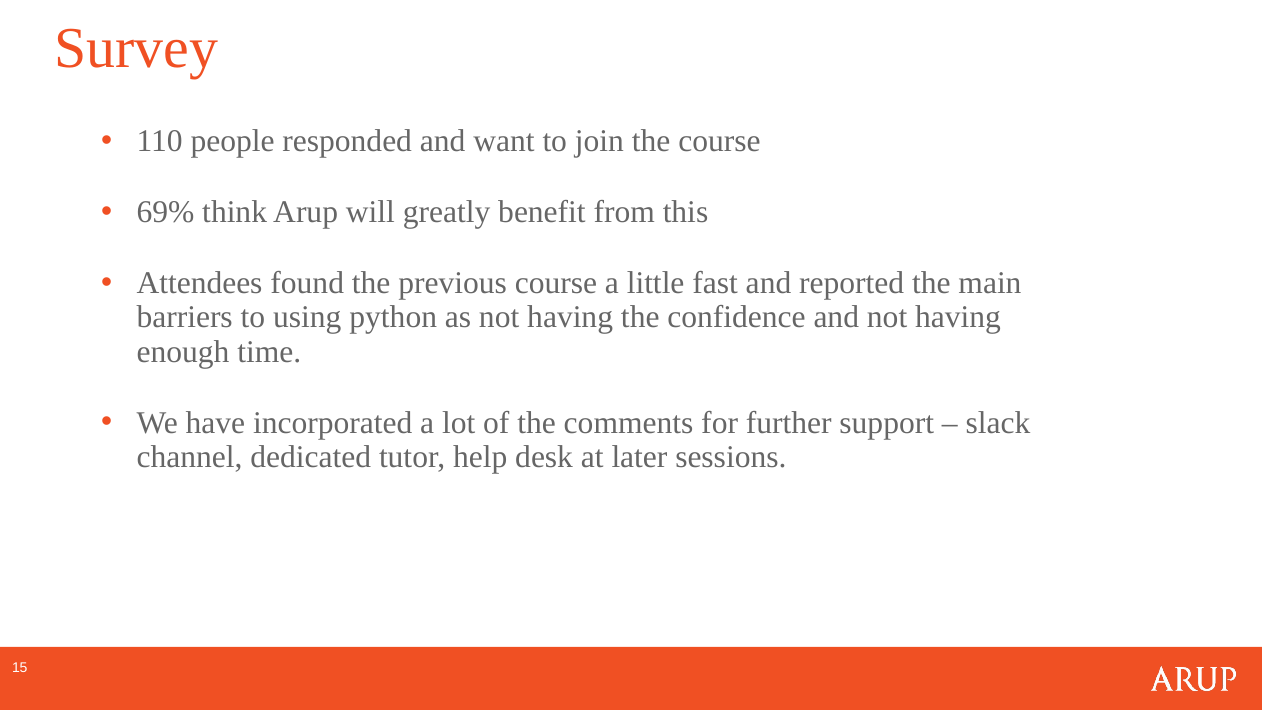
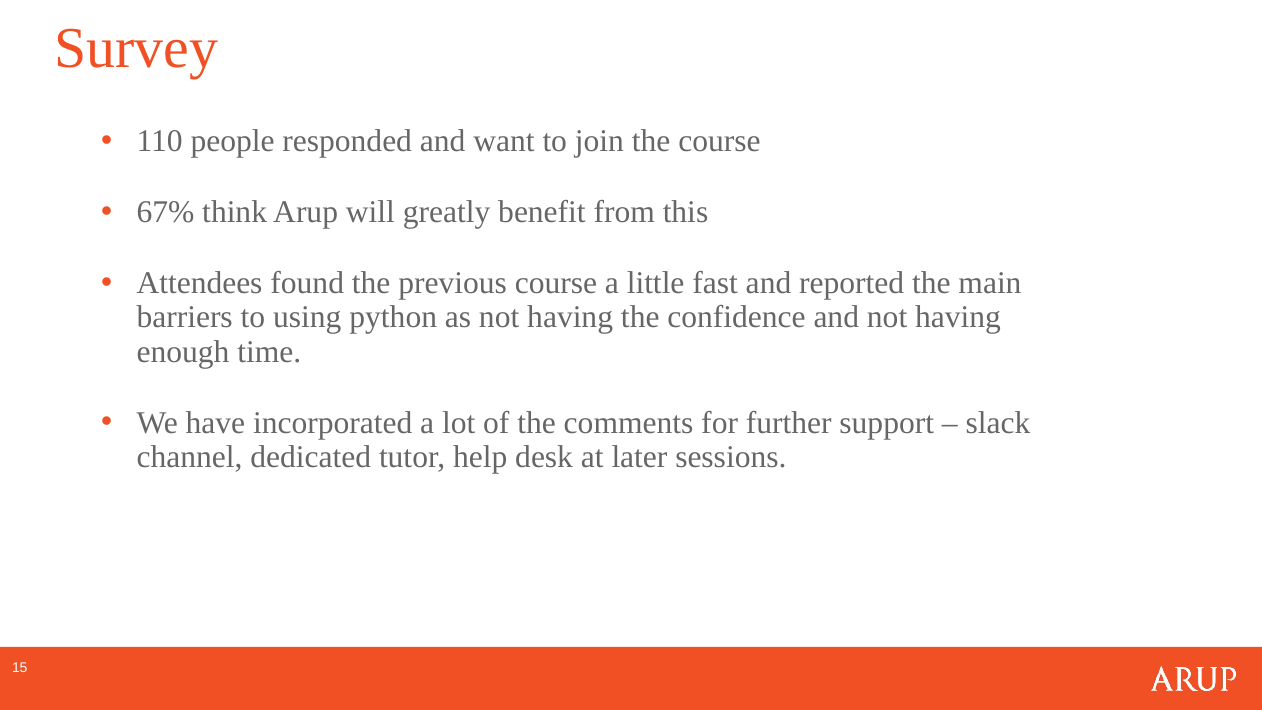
69%: 69% -> 67% (166, 212)
